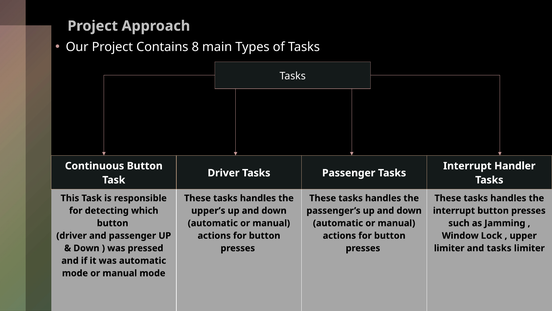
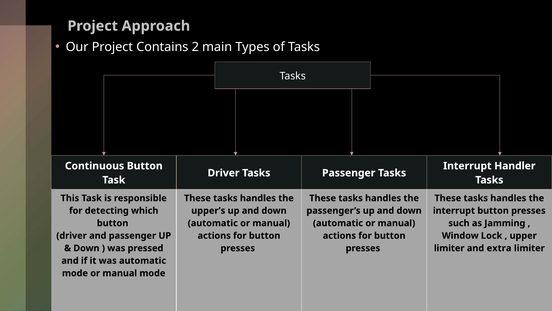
8: 8 -> 2 (195, 47)
and tasks: tasks -> extra (499, 248)
